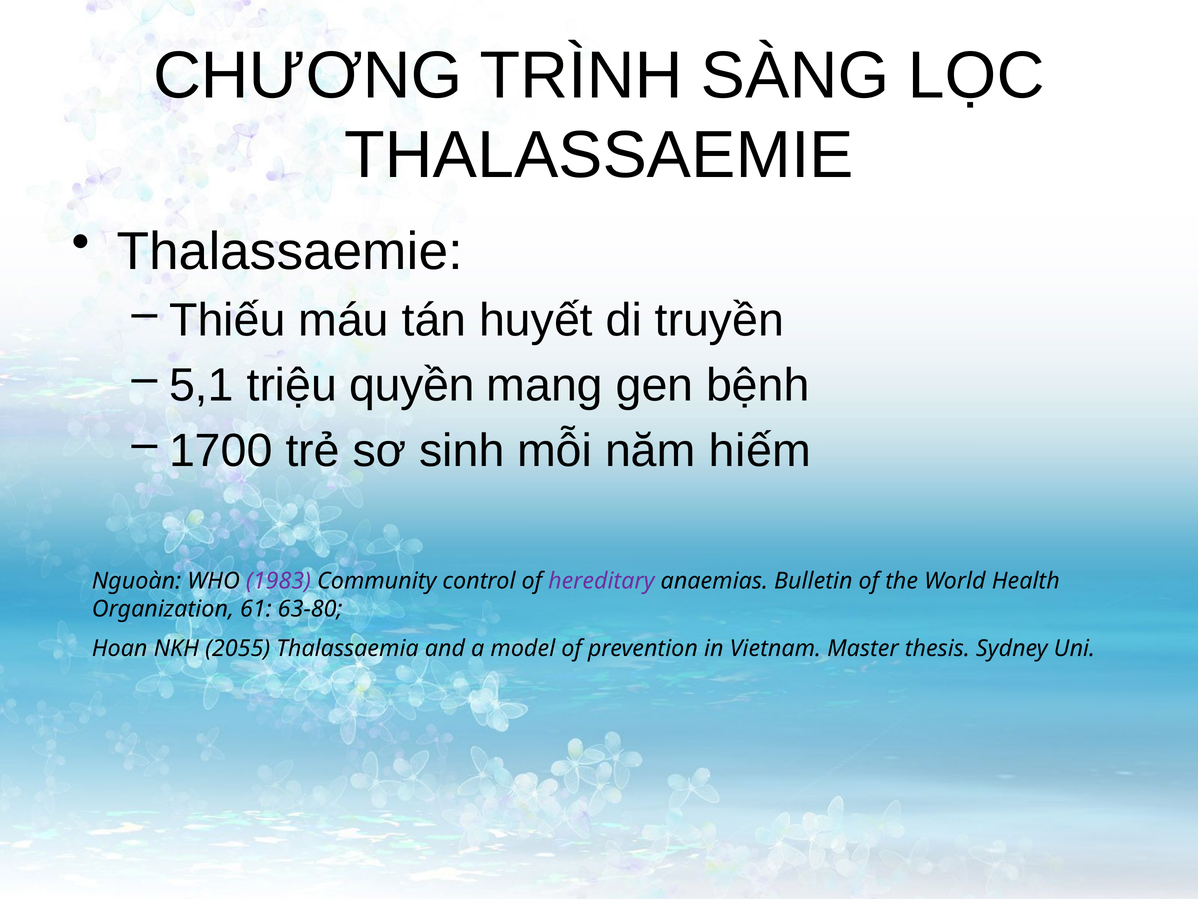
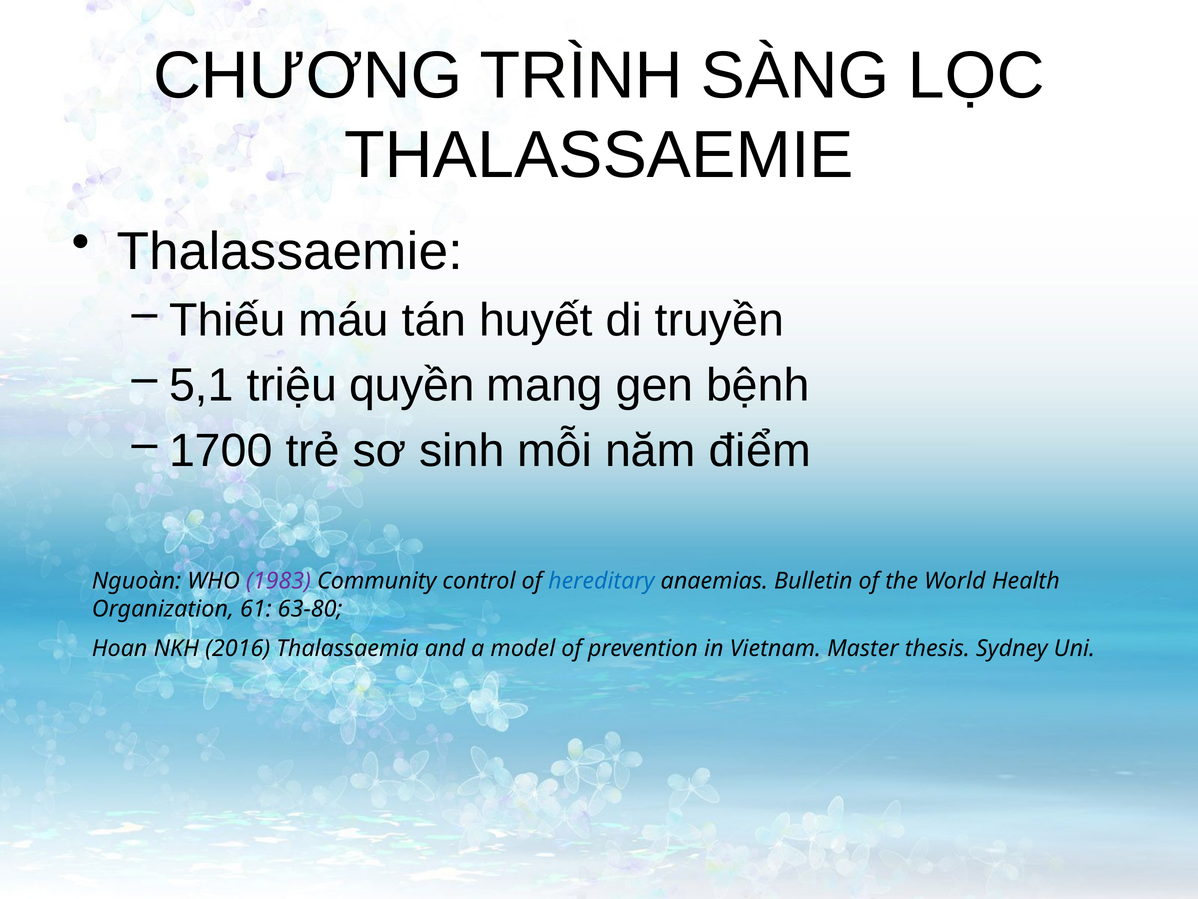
hiếm: hiếm -> điểm (760, 451)
hereditary colour: purple -> blue (601, 581)
2055: 2055 -> 2016 (238, 648)
